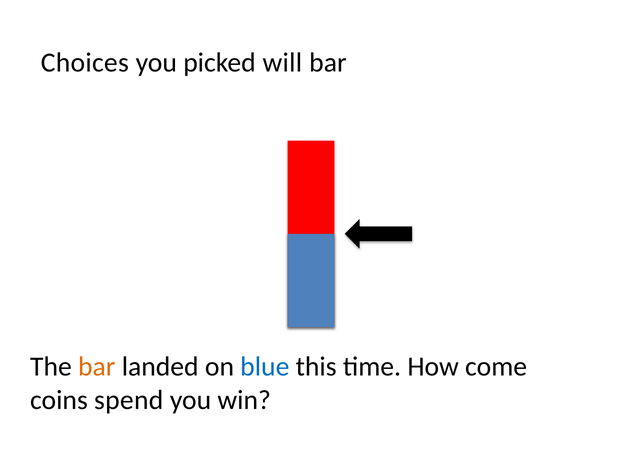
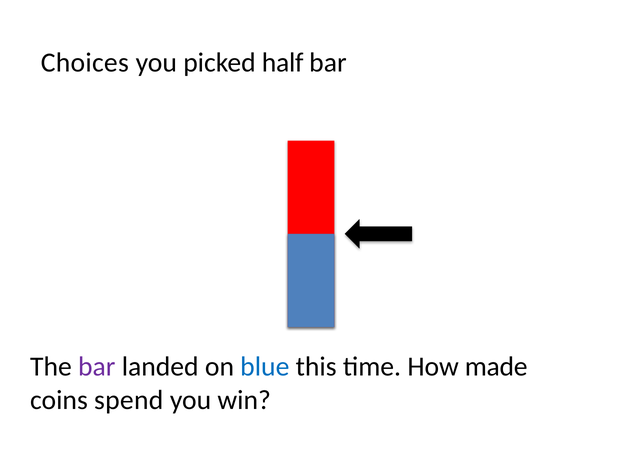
will: will -> half (283, 63)
bar colour: orange -> purple (97, 367)
come: come -> made (496, 367)
